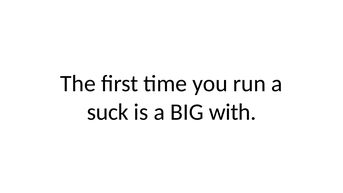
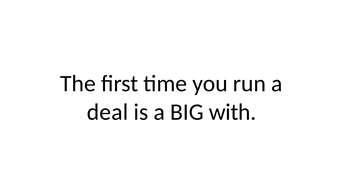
suck: suck -> deal (108, 112)
